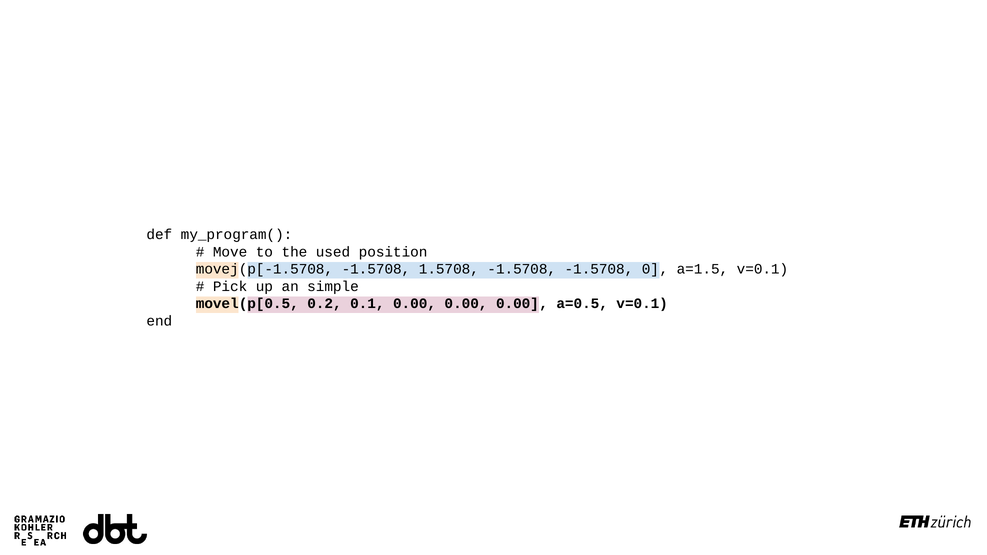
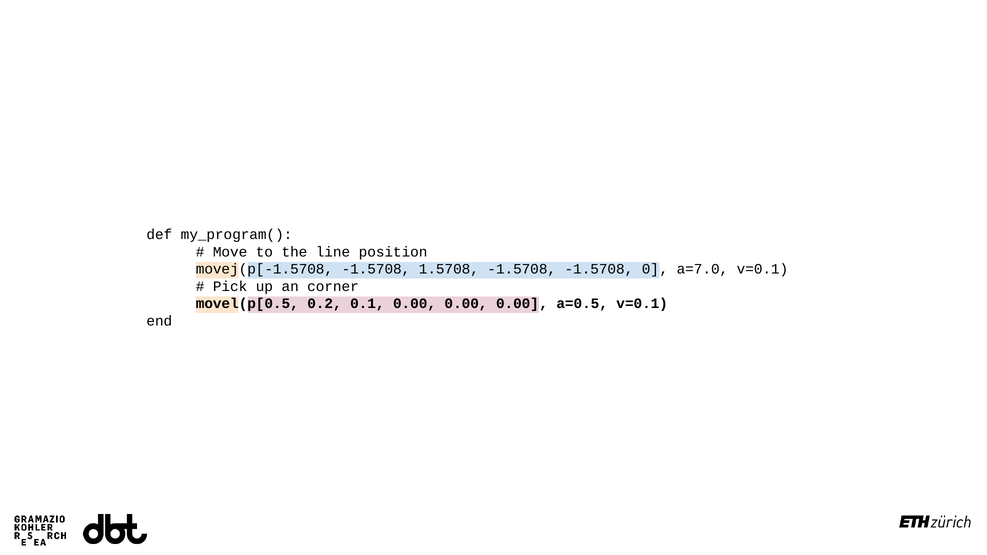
used: used -> line (333, 252)
a=1.5: a=1.5 -> a=7.0 (702, 269)
simple: simple -> corner (333, 286)
